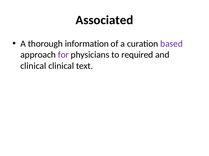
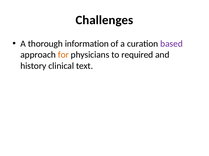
Associated: Associated -> Challenges (104, 20)
for colour: purple -> orange (63, 55)
clinical: clinical -> history (33, 66)
